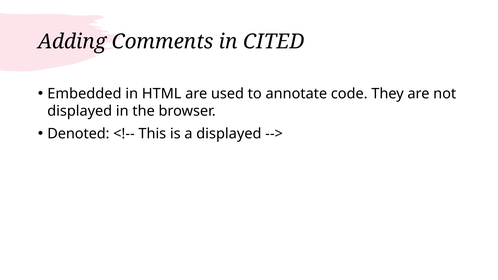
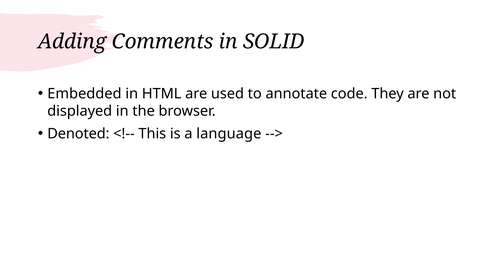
CITED: CITED -> SOLID (274, 42)
a displayed: displayed -> language (229, 134)
